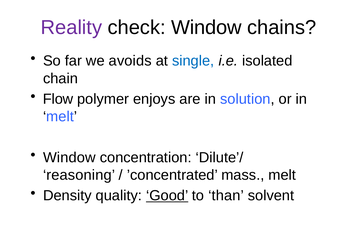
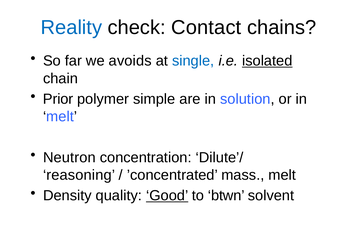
Reality colour: purple -> blue (71, 27)
check Window: Window -> Contact (206, 27)
isolated underline: none -> present (267, 61)
Flow: Flow -> Prior (58, 99)
enjoys: enjoys -> simple (154, 99)
Window: Window -> Neutron (69, 157)
than: than -> btwn (226, 195)
